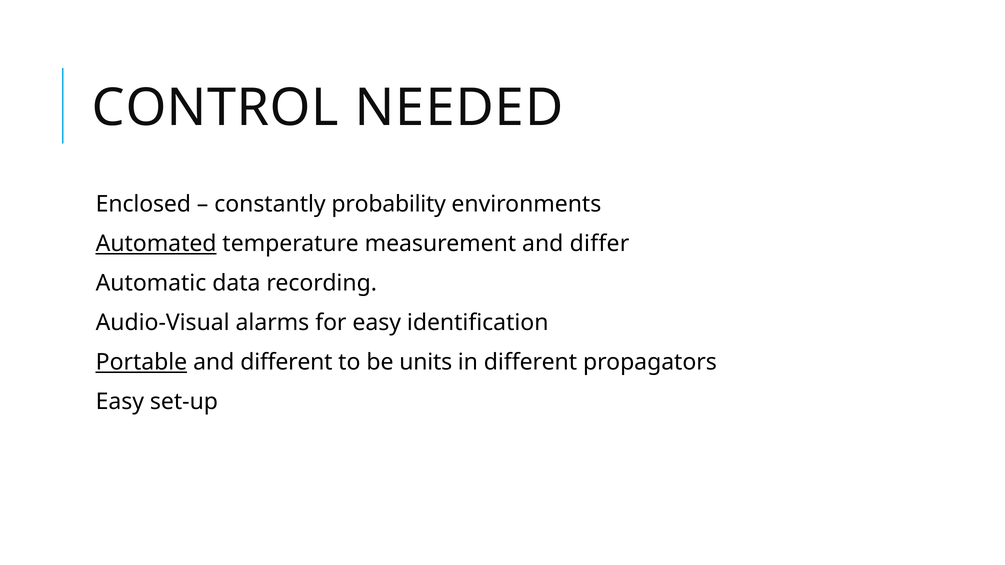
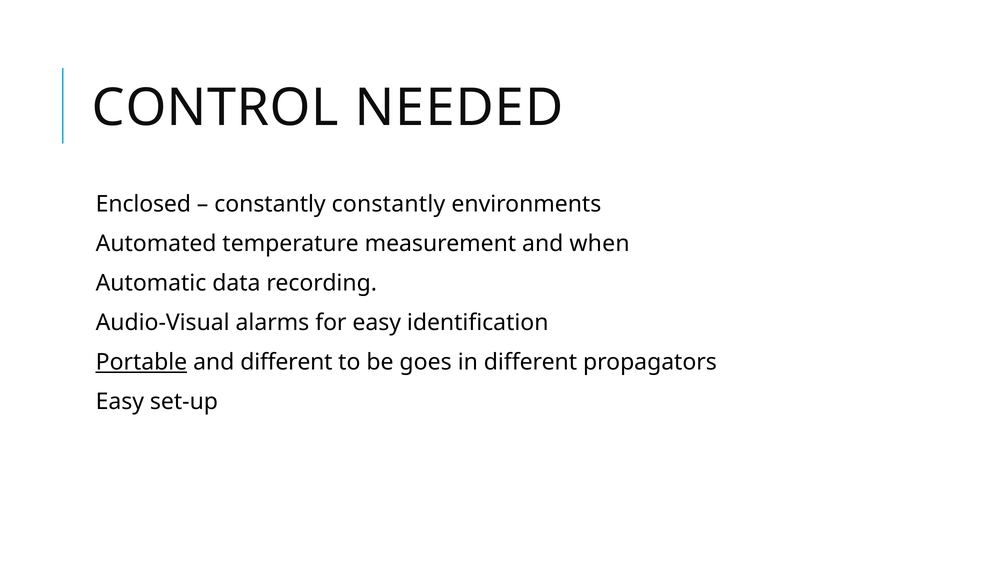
constantly probability: probability -> constantly (388, 204)
Automated underline: present -> none (156, 244)
differ: differ -> when (600, 244)
units: units -> goes (426, 363)
